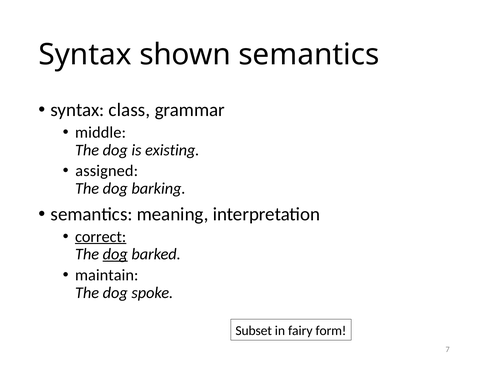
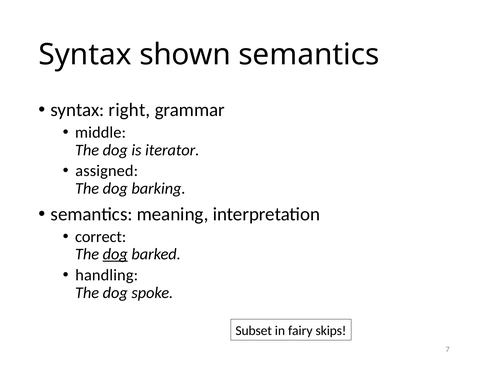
class: class -> right (129, 110)
existing: existing -> iterator (172, 150)
correct underline: present -> none (101, 237)
maintain: maintain -> handling (107, 275)
form: form -> skips (331, 331)
